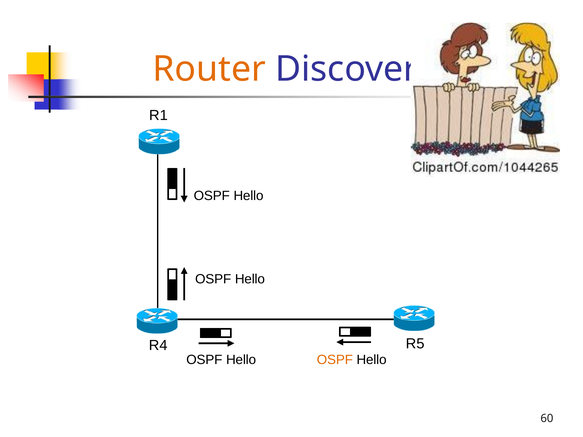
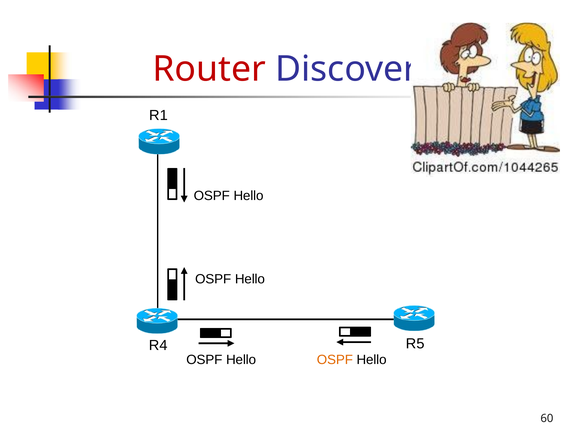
Router colour: orange -> red (209, 69)
